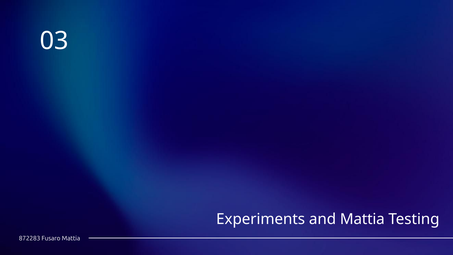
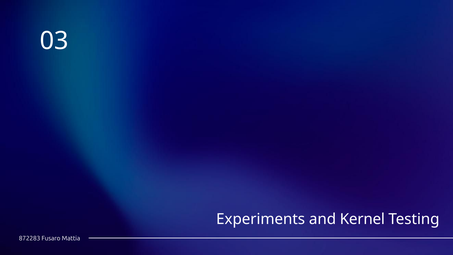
and Mattia: Mattia -> Kernel (362, 219)
